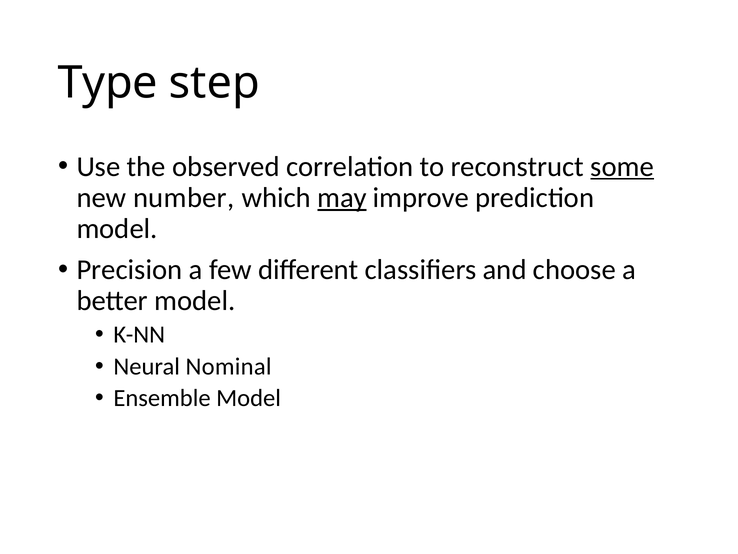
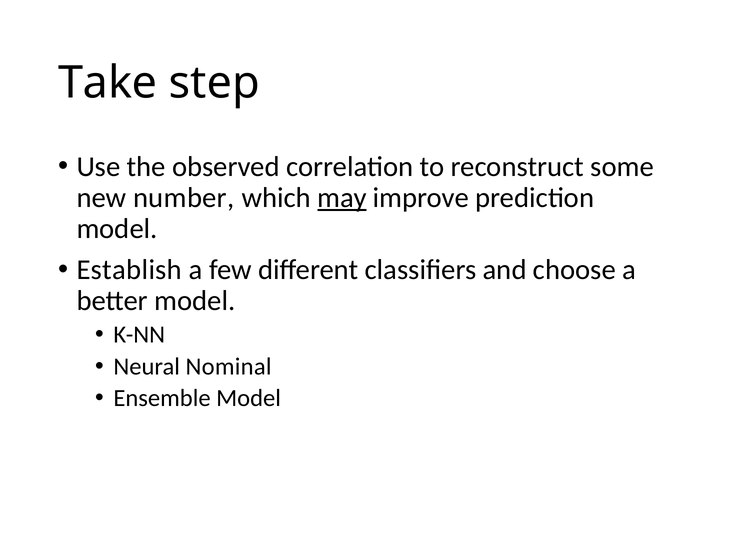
Type: Type -> Take (108, 83)
some underline: present -> none (622, 166)
Precision: Precision -> Establish (129, 270)
